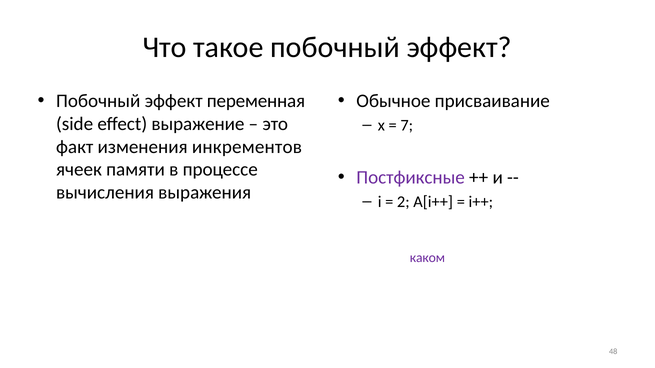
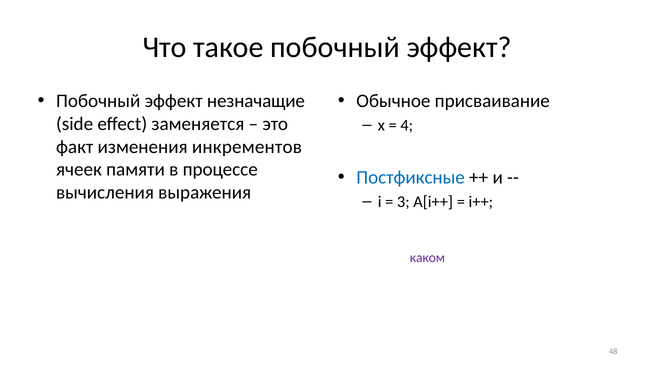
переменная: переменная -> незначащие (256, 101)
выражение: выражение -> заменяется (198, 124)
7: 7 -> 4 (407, 126)
Постфиксные colour: purple -> blue (411, 178)
2: 2 -> 3 (403, 202)
